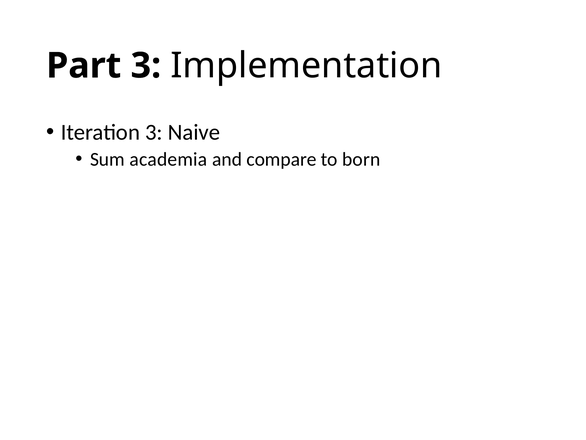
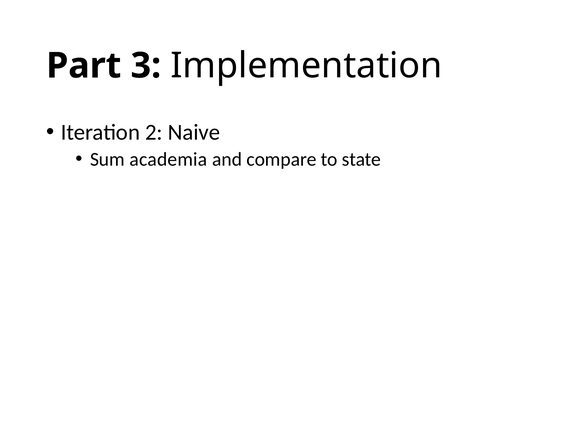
Iteration 3: 3 -> 2 (154, 132)
born: born -> state (361, 159)
